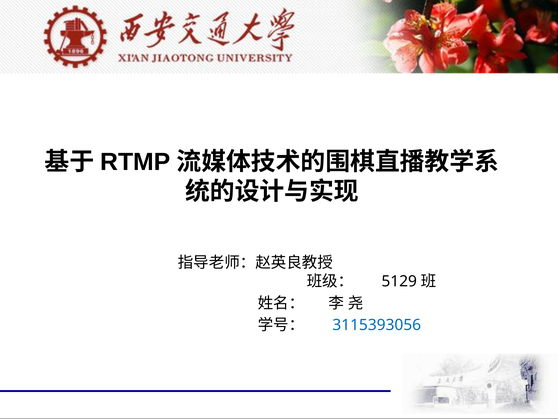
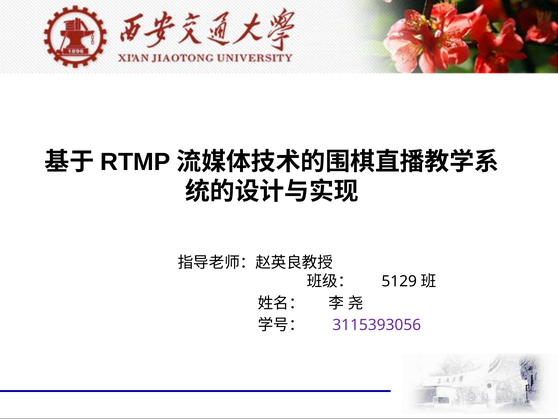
3115393056 colour: blue -> purple (377, 325)
